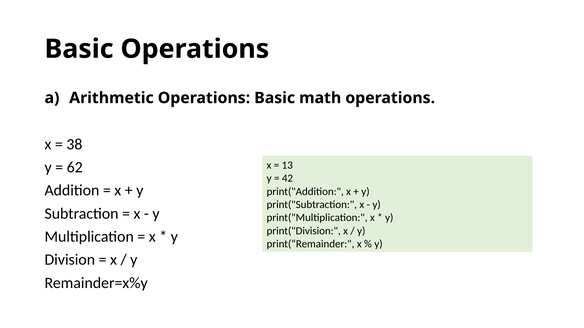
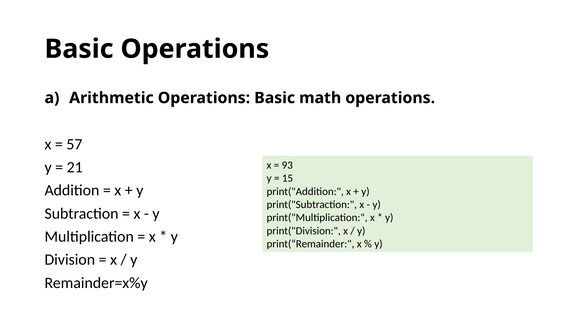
38: 38 -> 57 (74, 144)
13: 13 -> 93 (287, 165)
62: 62 -> 21 (75, 168)
42: 42 -> 15 (287, 179)
